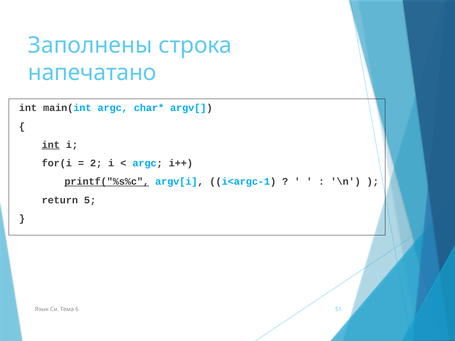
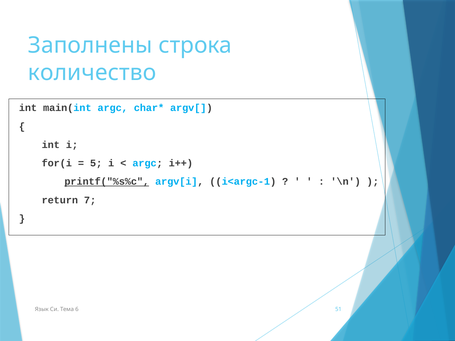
напечатано: напечатано -> количество (92, 73)
int underline: present -> none (51, 145)
2: 2 -> 5 (96, 163)
5: 5 -> 7 (90, 200)
